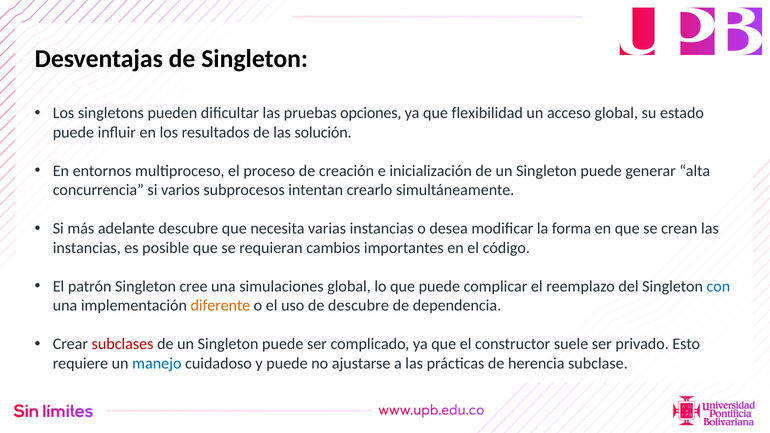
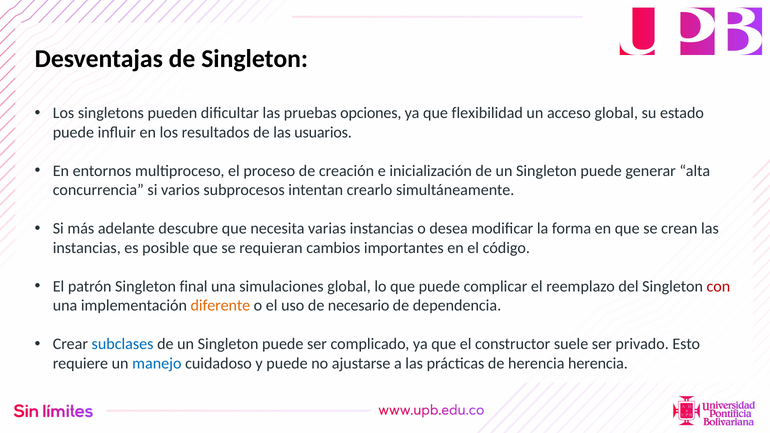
solución: solución -> usuarios (323, 132)
cree: cree -> final (194, 287)
con colour: blue -> red (718, 287)
de descubre: descubre -> necesario (359, 306)
subclases colour: red -> blue (123, 344)
herencia subclase: subclase -> herencia (598, 364)
